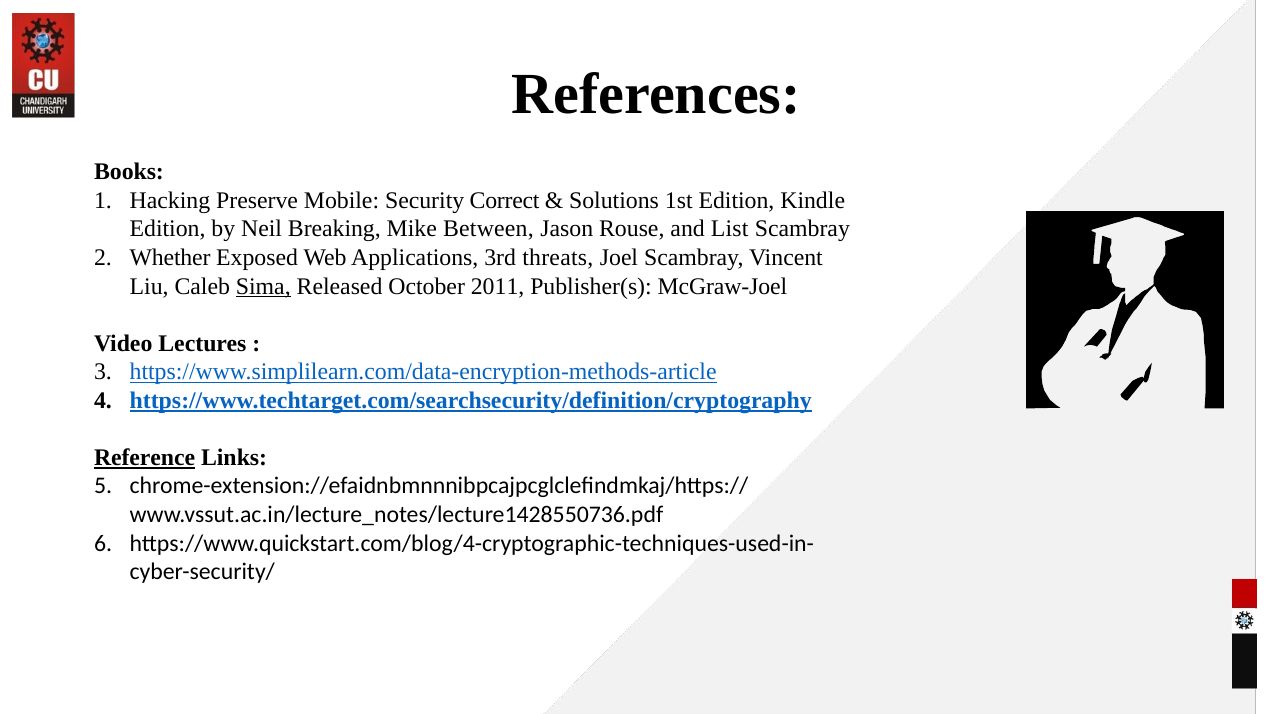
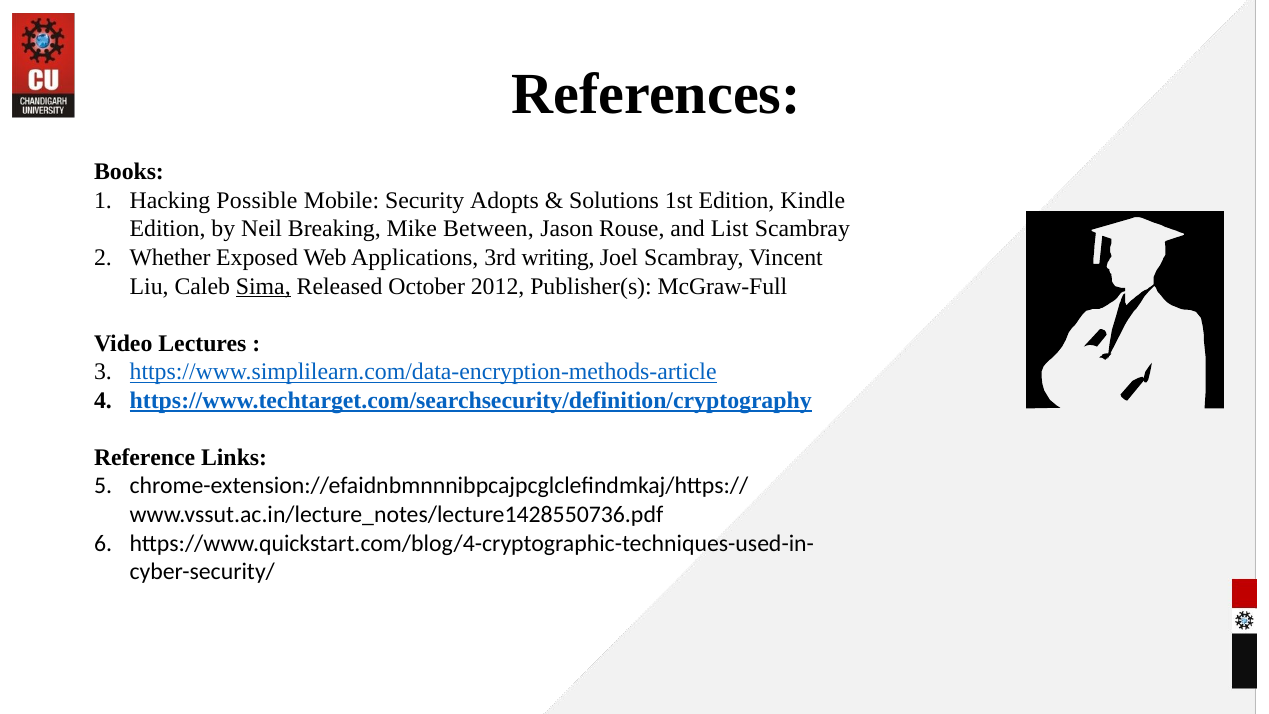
Preserve: Preserve -> Possible (257, 200)
Correct: Correct -> Adopts (504, 200)
threats: threats -> writing (558, 258)
2011: 2011 -> 2012 (498, 286)
McGraw-Joel: McGraw-Joel -> McGraw-Full (722, 286)
Reference underline: present -> none (145, 457)
